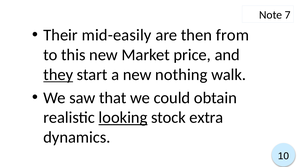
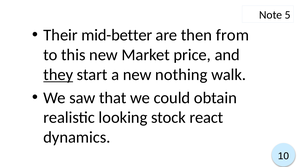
7: 7 -> 5 (288, 15)
mid-easily: mid-easily -> mid-better (117, 35)
looking underline: present -> none (123, 118)
extra: extra -> react (206, 118)
